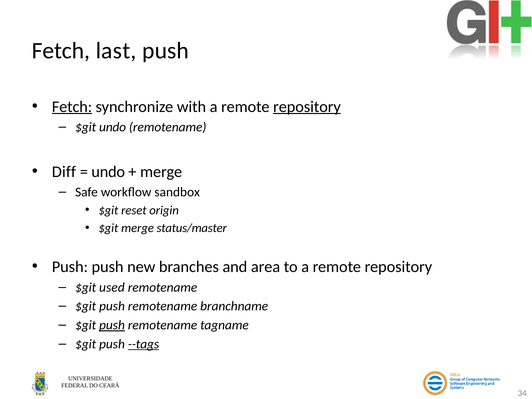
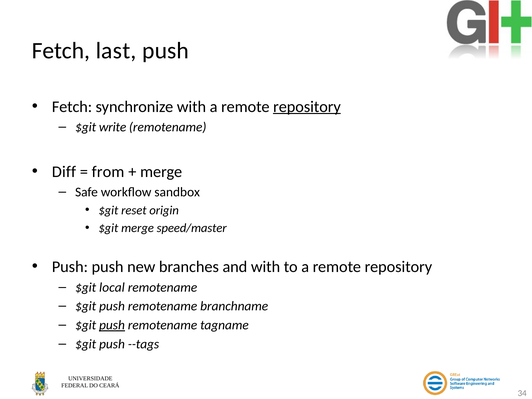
Fetch underline: present -> none (72, 107)
$git undo: undo -> write (113, 127)
undo: undo -> from (108, 172)
status/master: status/master -> speed/master (192, 228)
and area: area -> with (266, 267)
used: used -> local (112, 287)
--tags underline: present -> none (143, 344)
